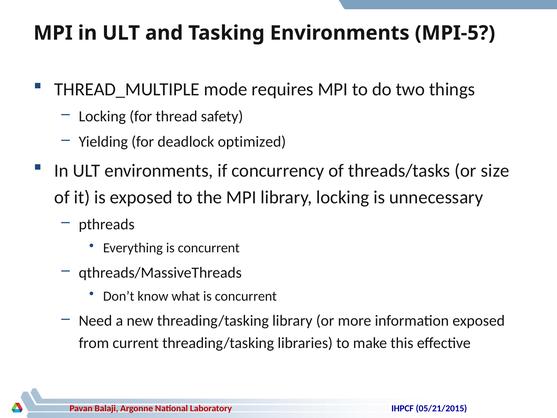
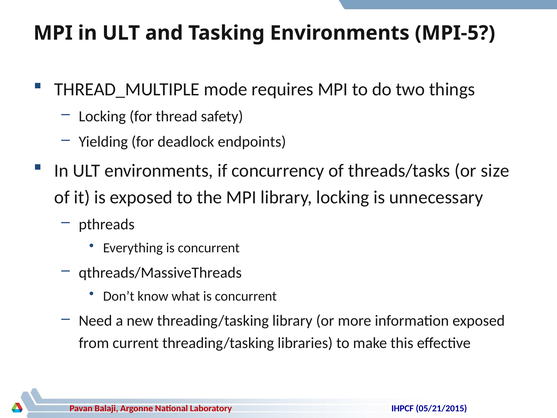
optimized: optimized -> endpoints (252, 142)
